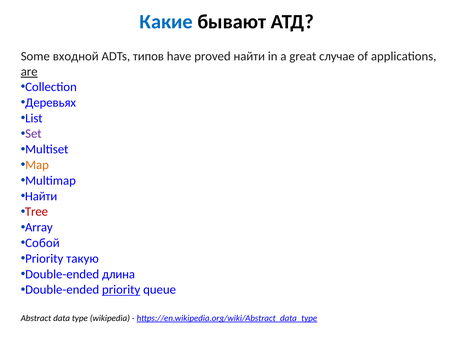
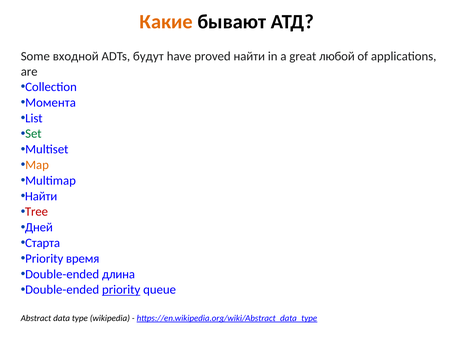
Какие colour: blue -> orange (166, 22)
типов: типов -> будут (148, 56)
случае: случае -> любой (337, 56)
are underline: present -> none (29, 72)
Деревьях: Деревьях -> Момента (51, 103)
Set colour: purple -> green (33, 134)
Array: Array -> Дней (39, 228)
Собой: Собой -> Старта (43, 243)
такую: такую -> время (83, 259)
